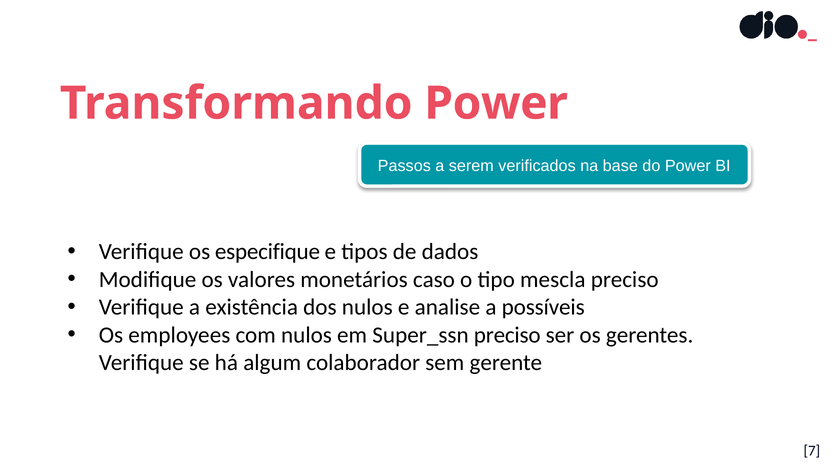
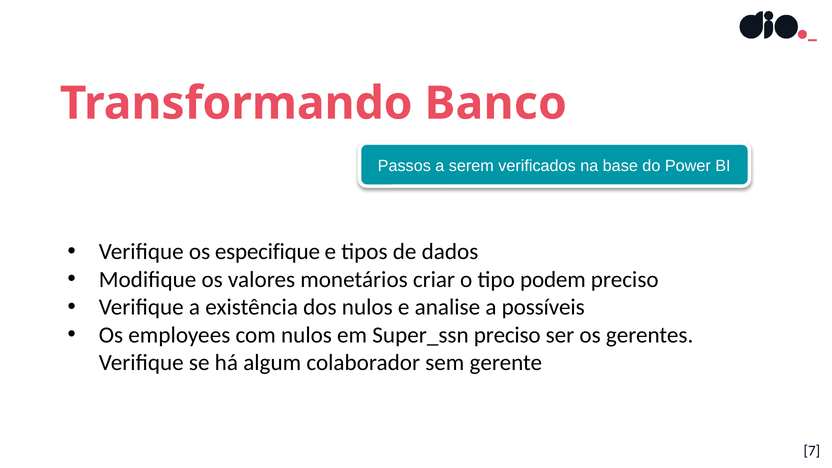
Transformando Power: Power -> Banco (496, 103)
caso: caso -> criar (434, 280)
mescla: mescla -> podem (553, 280)
